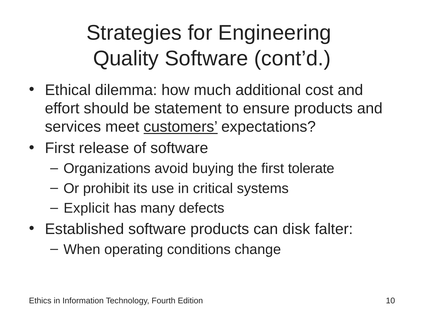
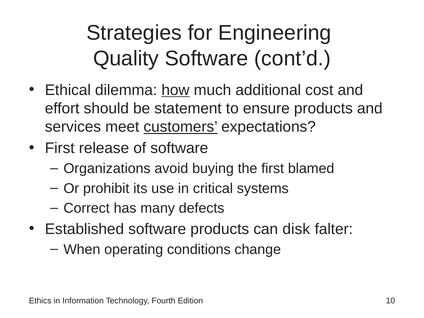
how underline: none -> present (175, 90)
tolerate: tolerate -> blamed (311, 169)
Explicit: Explicit -> Correct (87, 208)
